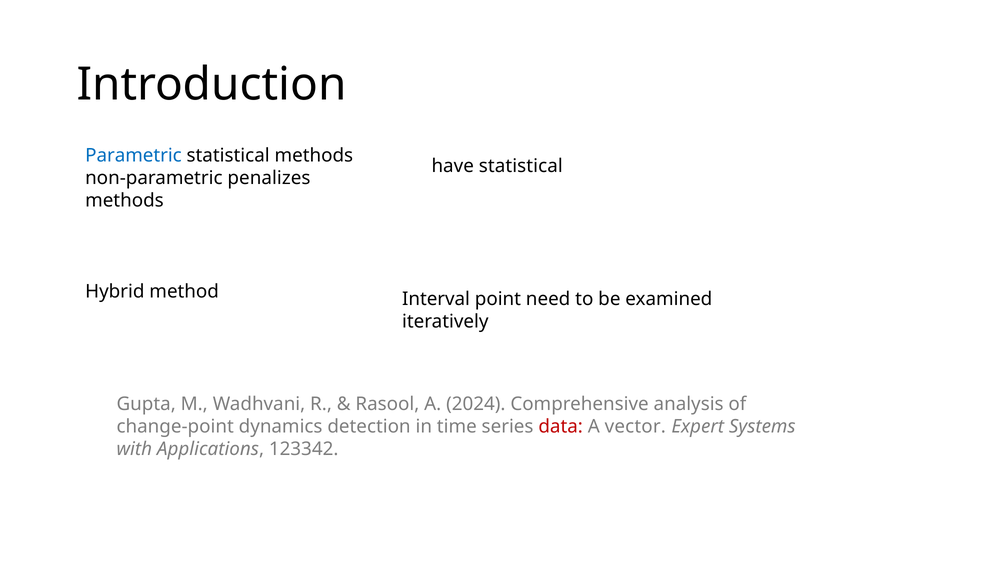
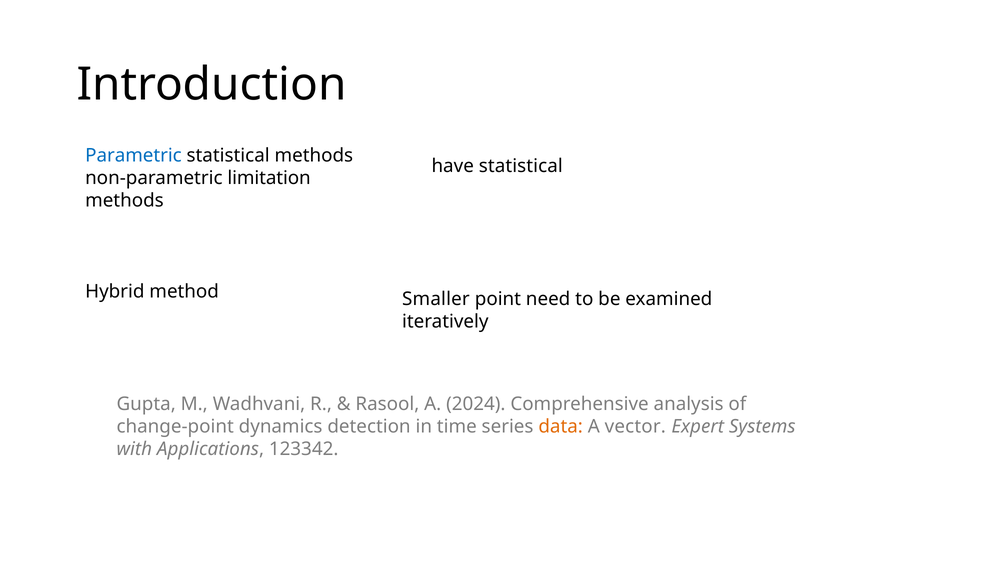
penalizes: penalizes -> limitation (269, 178)
Interval: Interval -> Smaller (436, 299)
data colour: red -> orange (561, 426)
